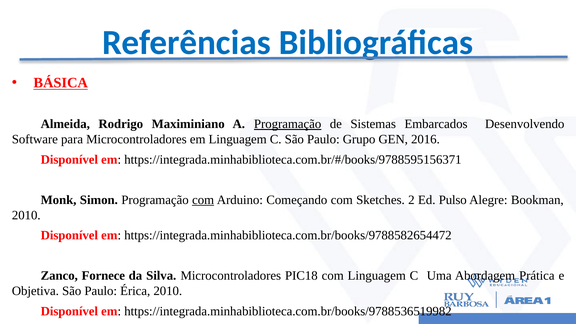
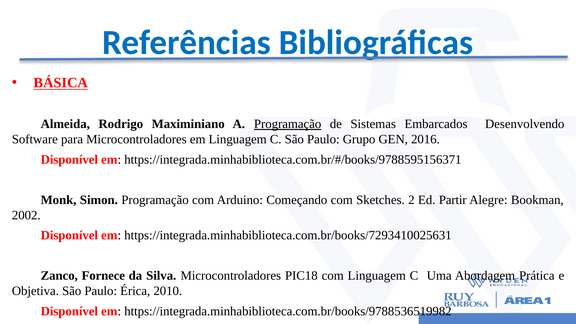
com underline: present -> none (203, 200)
Pulso: Pulso -> Partir (453, 200)
2010: 2010 -> 2002 (26, 215)
https://integrada.minhabiblioteca.com.br/books/9788582654472: https://integrada.minhabiblioteca.com.br/books/9788582654472 -> https://integrada.minhabiblioteca.com.br/books/7293410025631 (288, 235)
